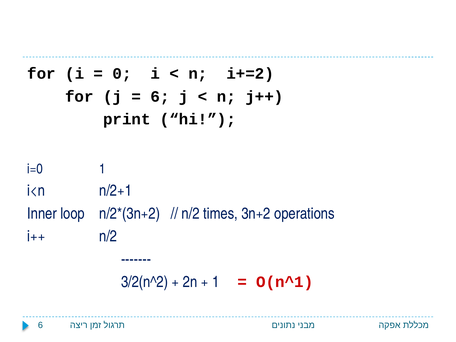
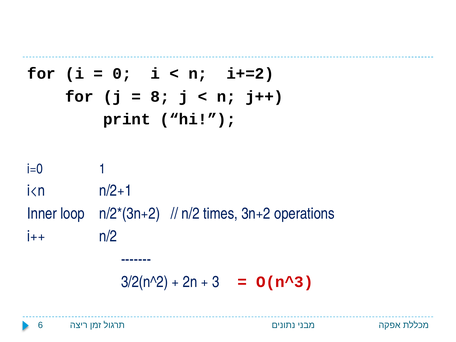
6: 6 -> 8 (160, 96)
1: 1 -> 3 (216, 282)
O(n^1: O(n^1 -> O(n^3 (285, 282)
